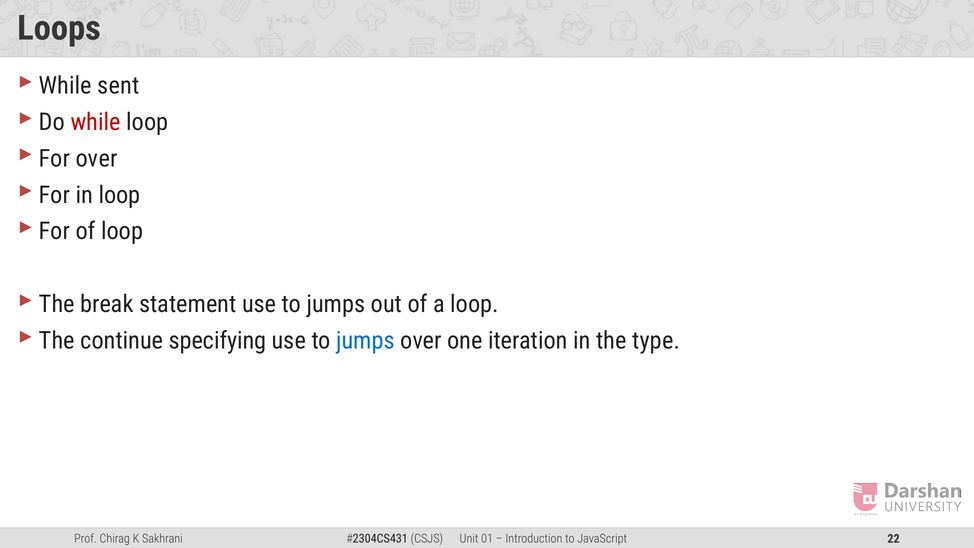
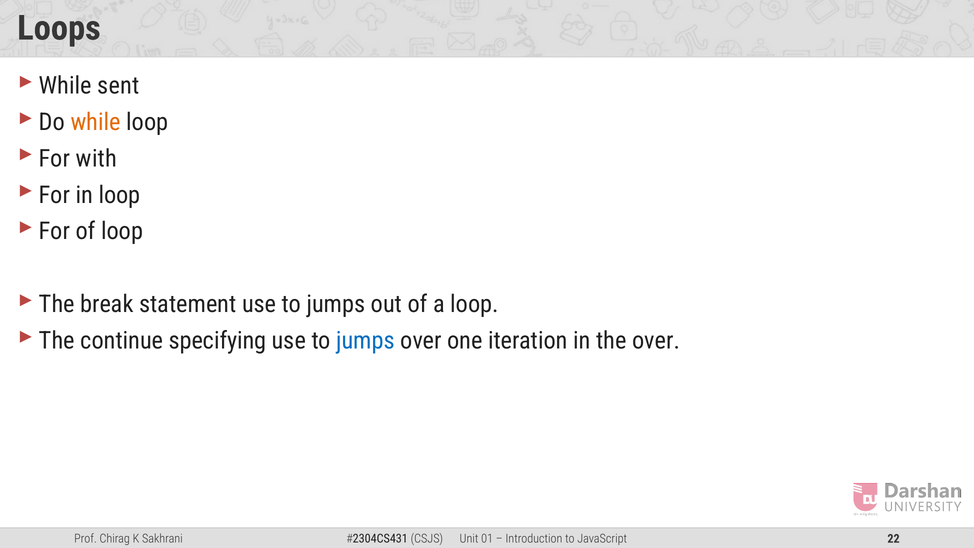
while colour: red -> orange (96, 122)
For over: over -> with (96, 159)
the type: type -> over (656, 341)
